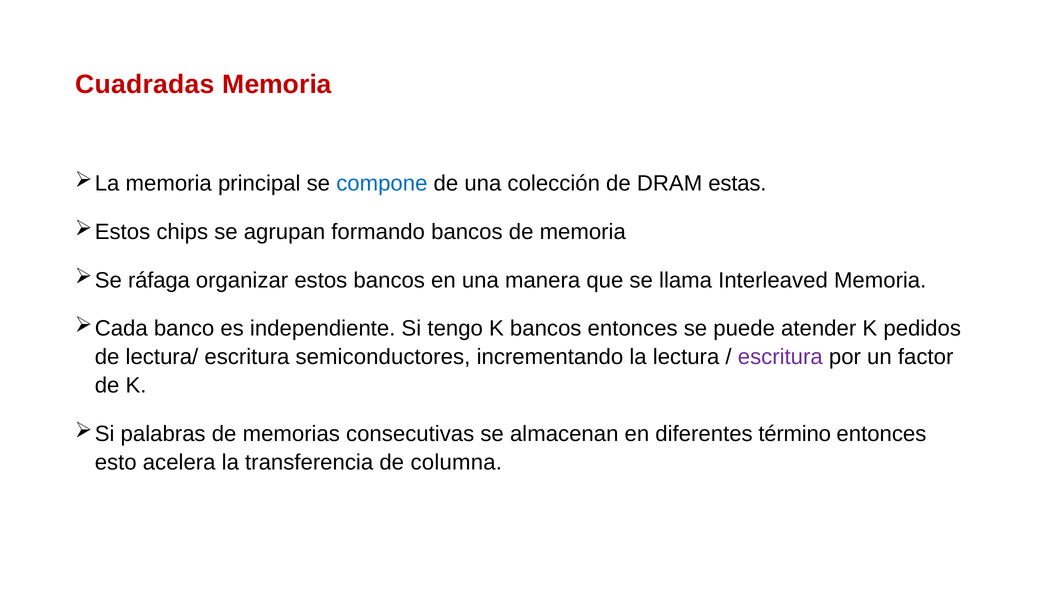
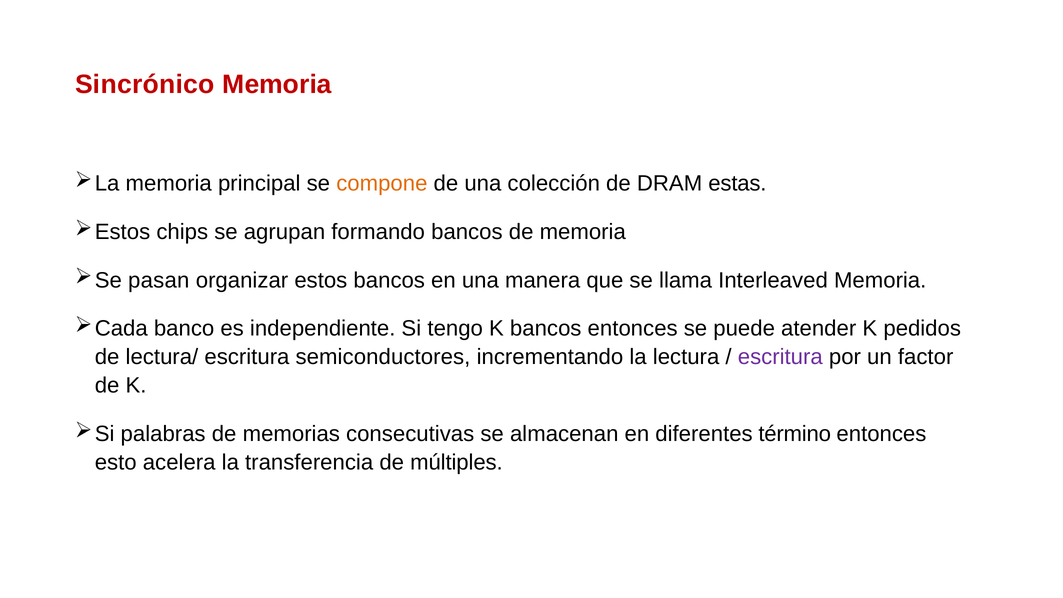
Cuadradas: Cuadradas -> Sincrónico (145, 84)
compone colour: blue -> orange (382, 183)
ráfaga: ráfaga -> pasan (159, 280)
columna: columna -> múltiples (456, 462)
